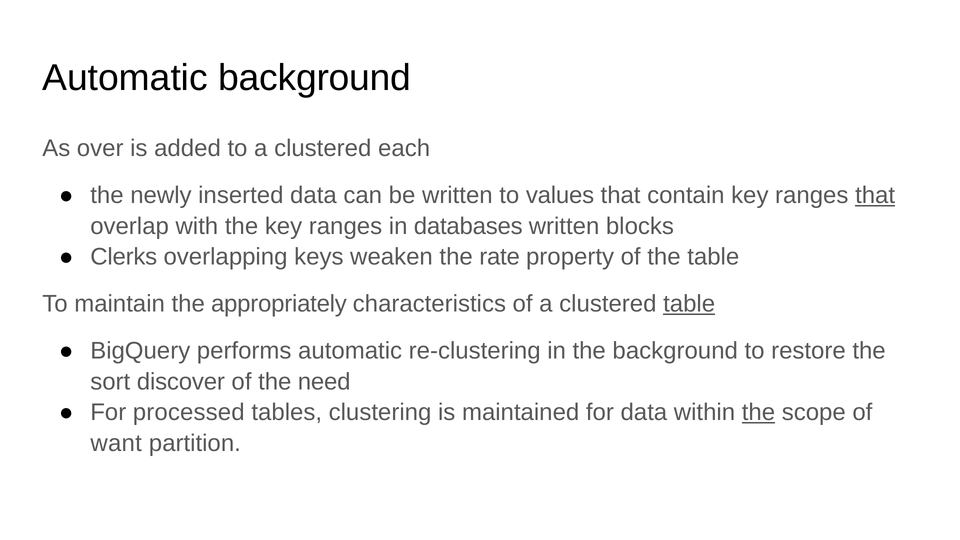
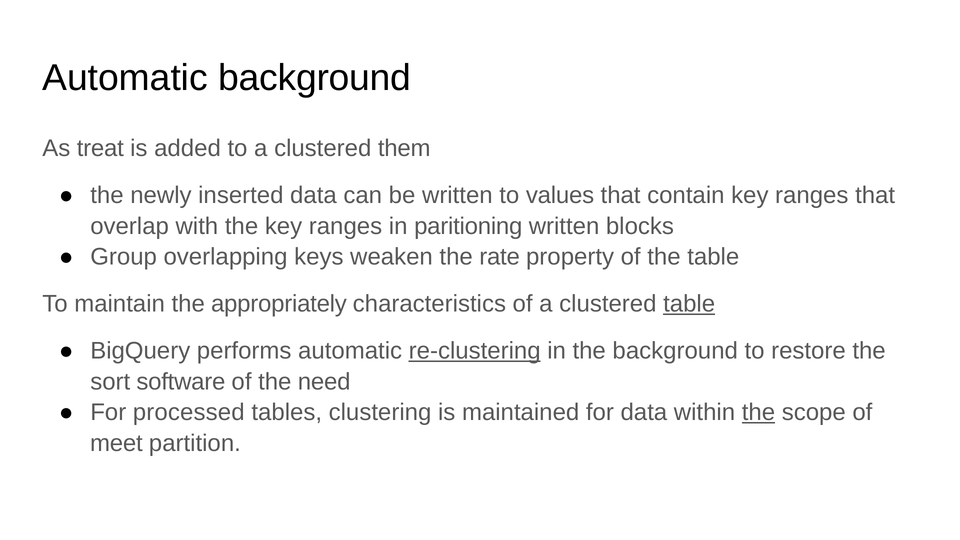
over: over -> treat (100, 148)
each: each -> them (404, 148)
that underline: present -> none (875, 195)
databases: databases -> paritioning (468, 226)
Clerks: Clerks -> Group (124, 257)
re-clustering underline: none -> present (475, 351)
discover: discover -> software (181, 382)
want: want -> meet (116, 443)
